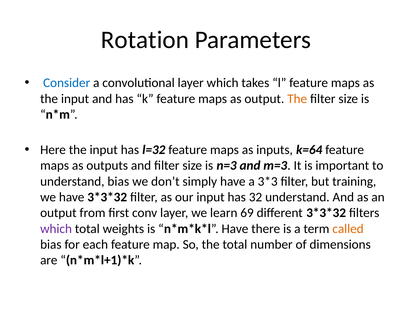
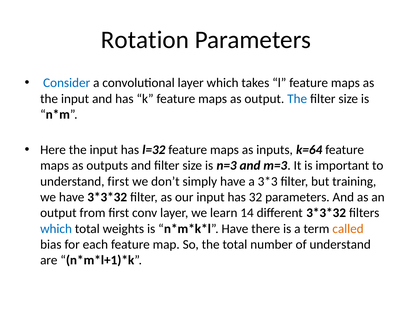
The colour: orange -> blue (297, 99)
understand bias: bias -> first (118, 181)
32 understand: understand -> parameters (297, 197)
69: 69 -> 14 (247, 213)
which colour: purple -> blue (56, 229)
of dimensions: dimensions -> understand (340, 244)
